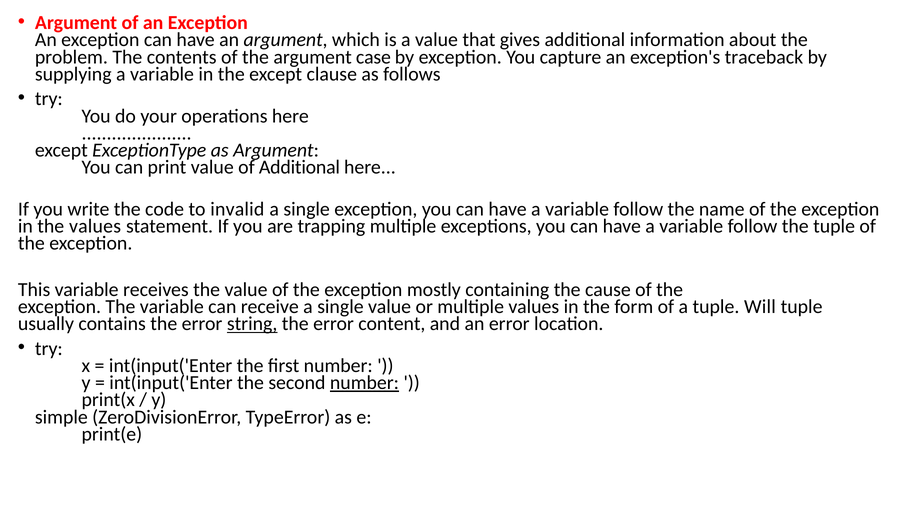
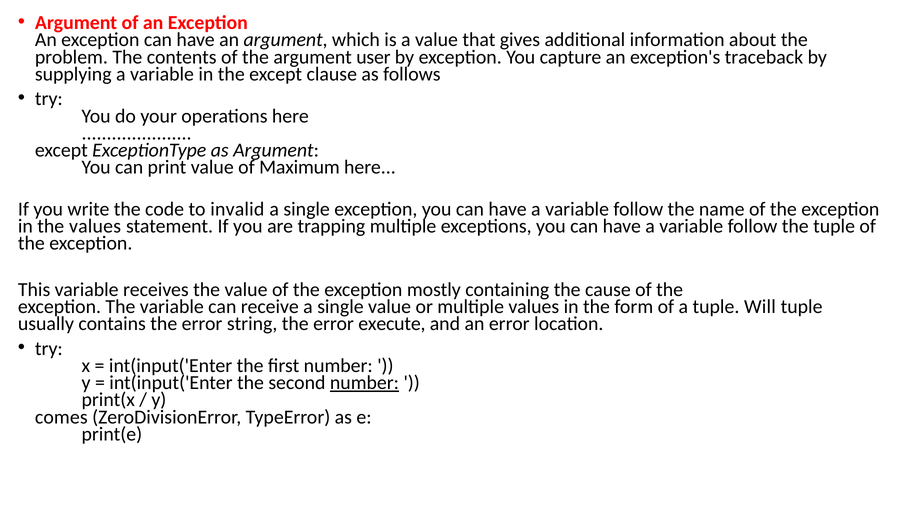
case: case -> user (373, 57)
of Additional: Additional -> Maximum (299, 167)
string underline: present -> none (252, 324)
content: content -> execute (392, 324)
simple: simple -> comes (61, 417)
